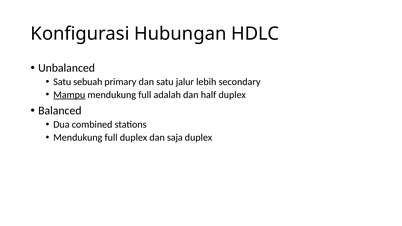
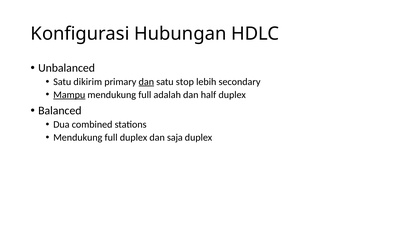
sebuah: sebuah -> dikirim (88, 82)
dan underline: none -> present (146, 82)
jalur: jalur -> stop (185, 82)
